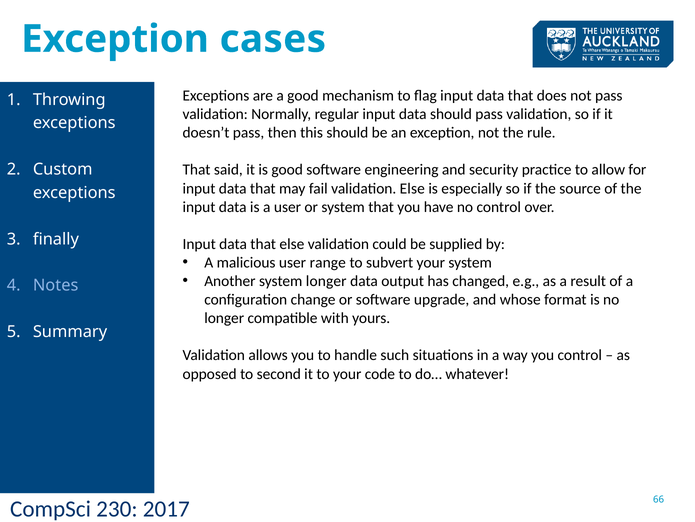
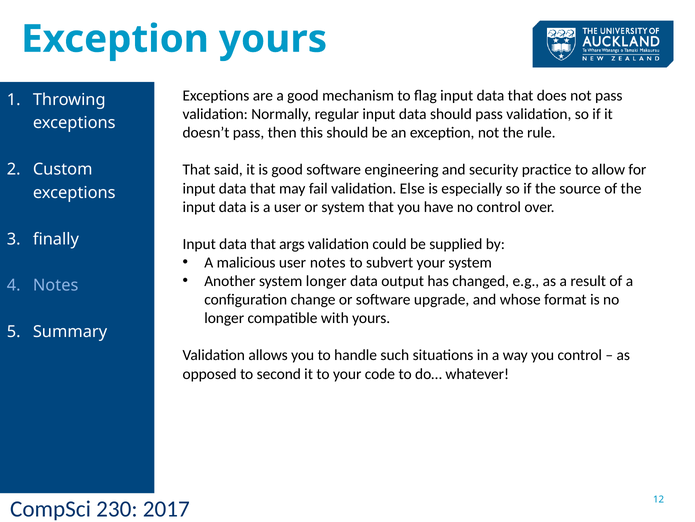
Exception cases: cases -> yours (273, 39)
that else: else -> args (292, 244)
user range: range -> notes (328, 262)
66: 66 -> 12 (659, 499)
